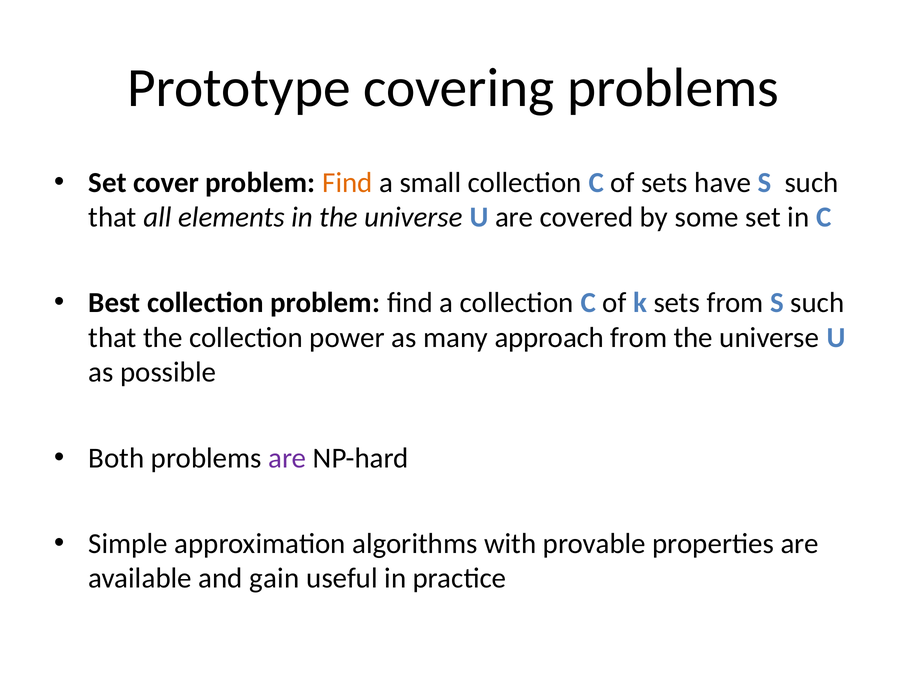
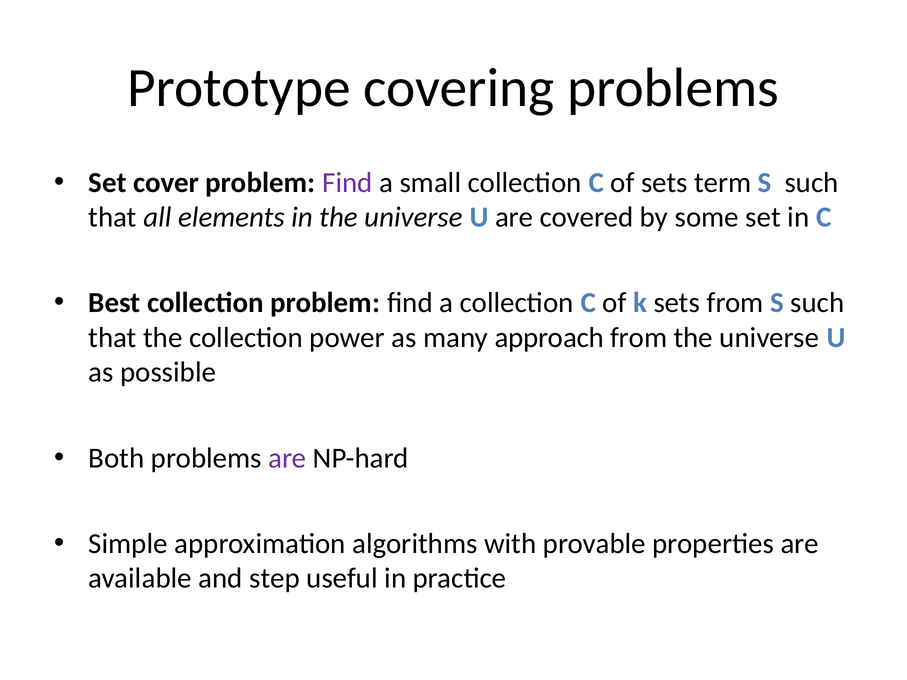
Find colour: orange -> purple (347, 183)
have: have -> term (723, 183)
gain: gain -> step (275, 579)
